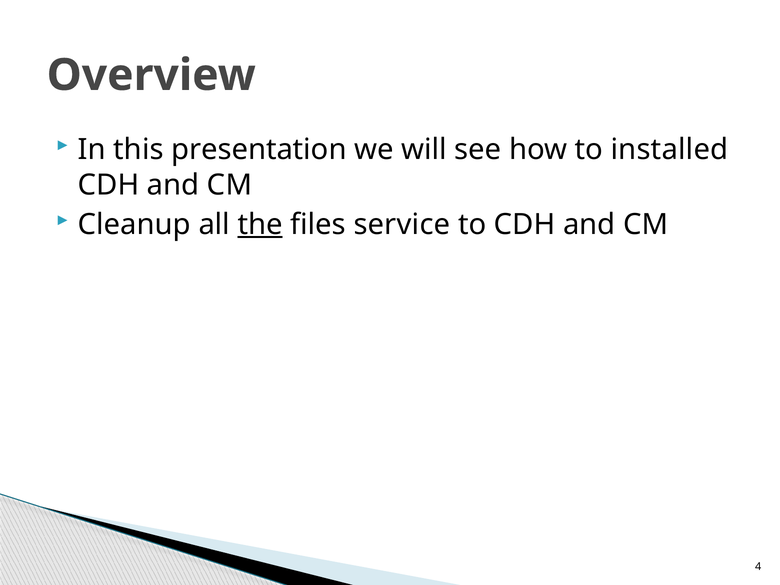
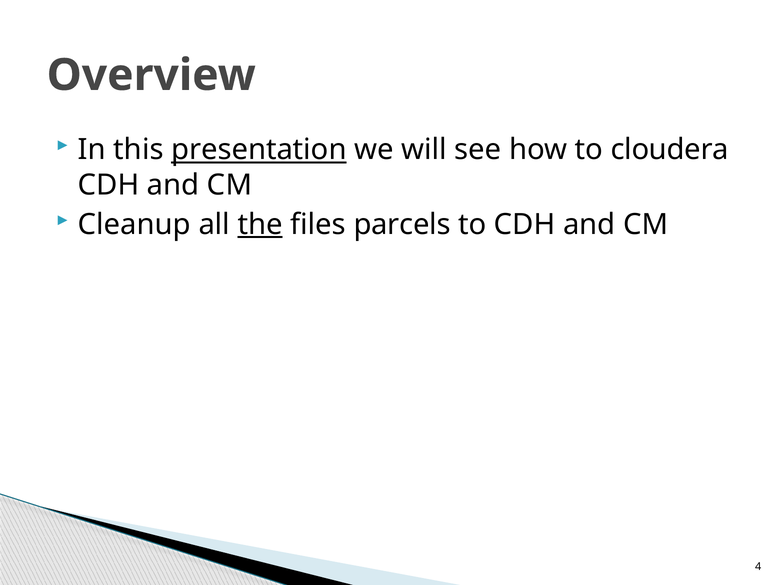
presentation underline: none -> present (259, 150)
installed: installed -> cloudera (670, 150)
service: service -> parcels (402, 224)
